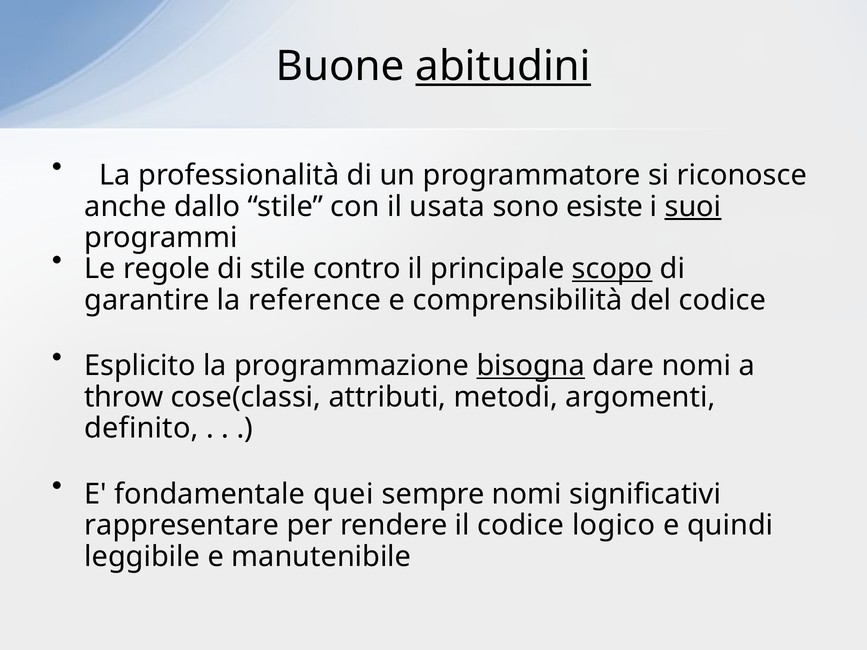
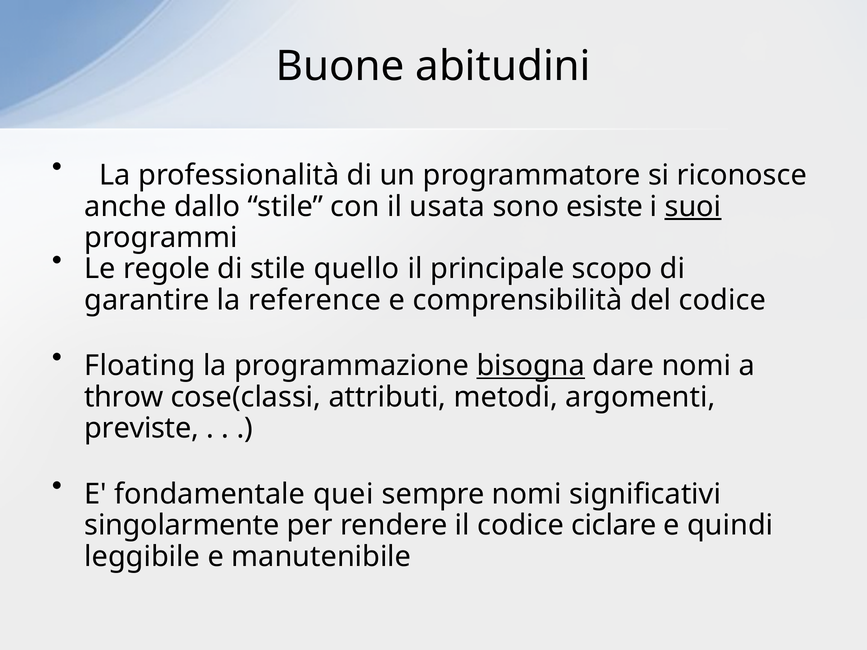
abitudini underline: present -> none (503, 67)
contro: contro -> quello (357, 269)
scopo underline: present -> none (612, 269)
Esplicito: Esplicito -> Floating (140, 366)
definito: definito -> previste (142, 428)
rappresentare: rappresentare -> singolarmente (182, 526)
logico: logico -> ciclare (614, 526)
